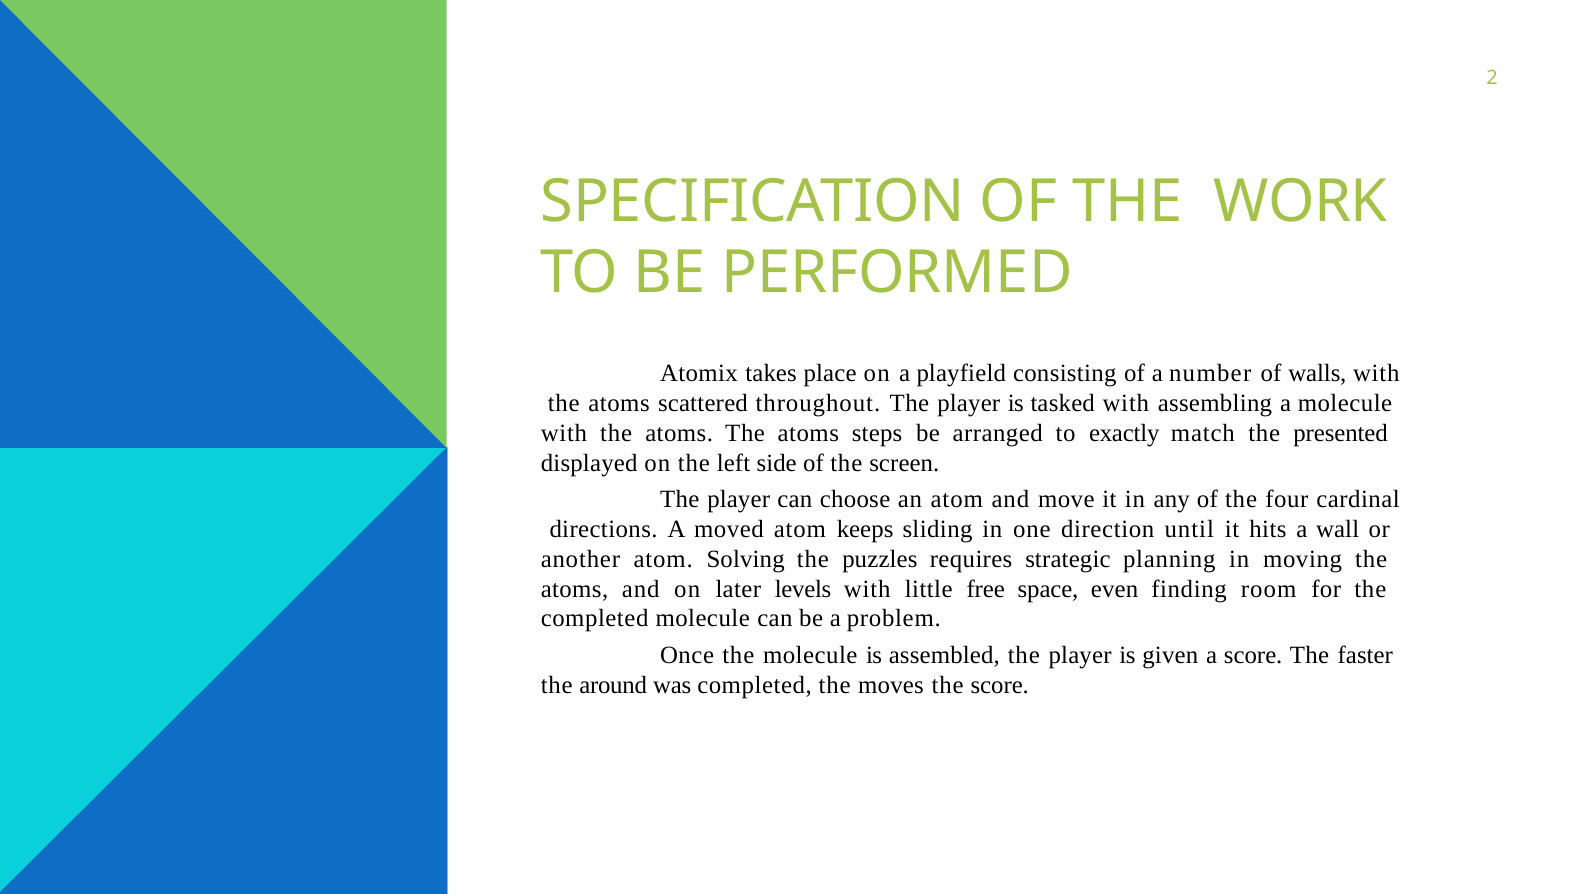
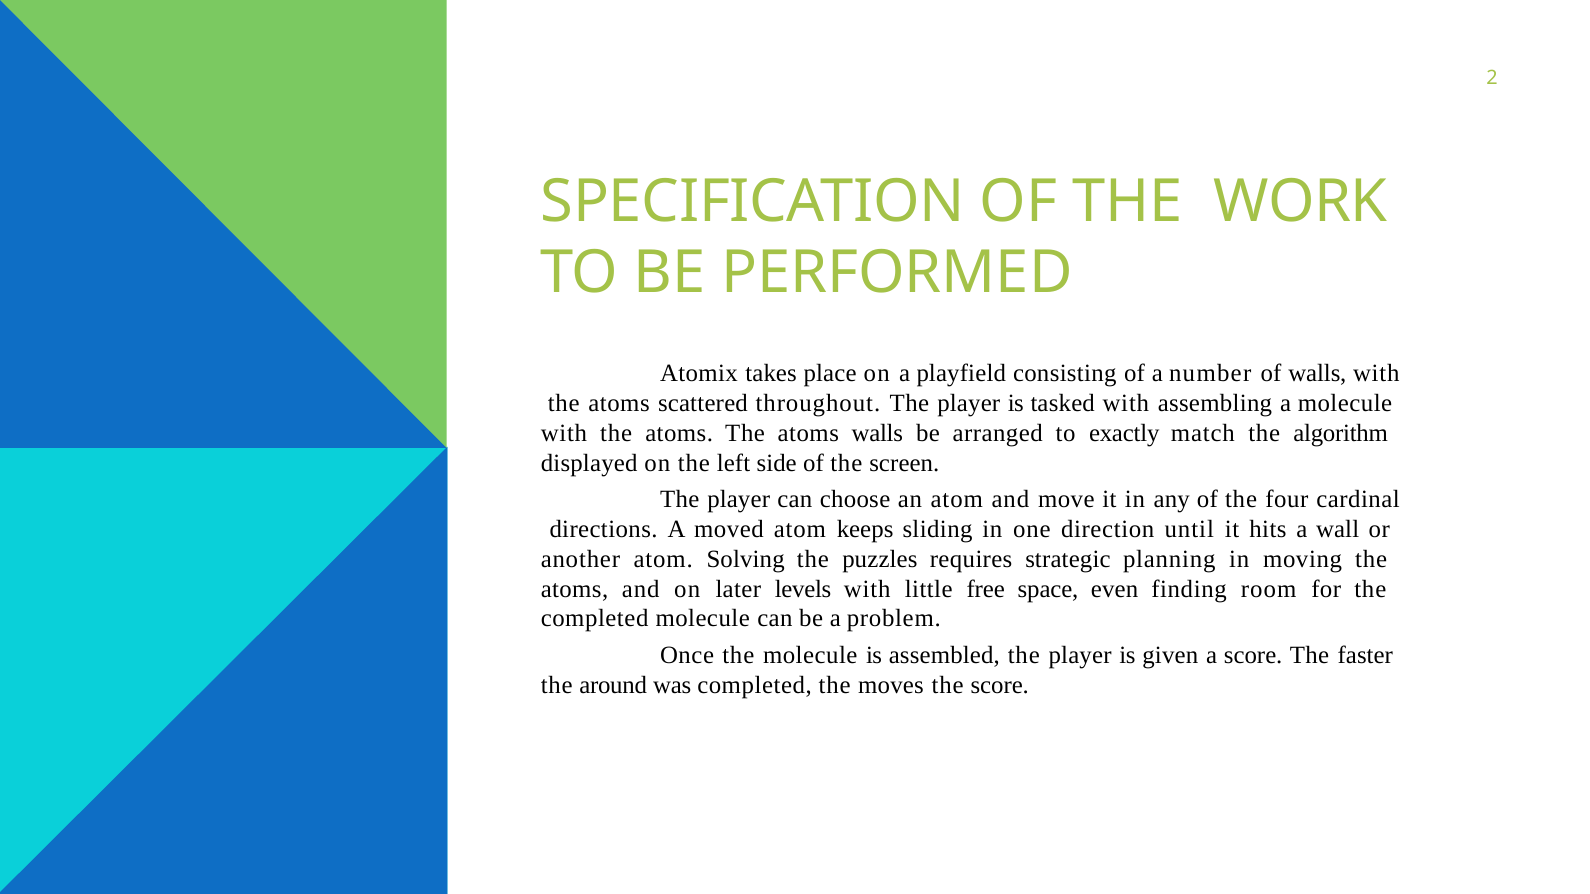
atoms steps: steps -> walls (877, 434)
presented: presented -> algorithm (1341, 434)
